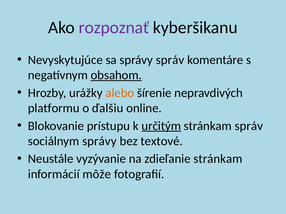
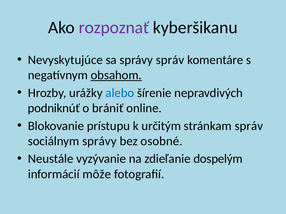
alebo colour: orange -> blue (120, 93)
platformu: platformu -> podniknúť (54, 108)
ďalšiu: ďalšiu -> brániť (108, 108)
určitým underline: present -> none (161, 126)
textové: textové -> osobné (162, 141)
zdieľanie stránkam: stránkam -> dospelým (218, 159)
